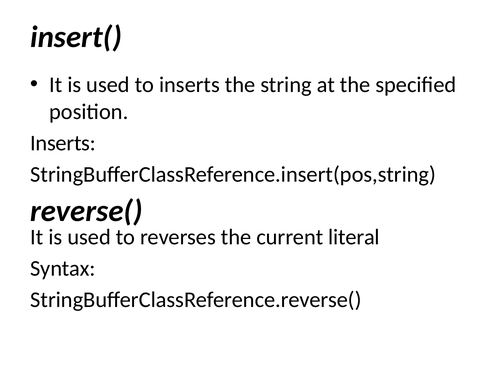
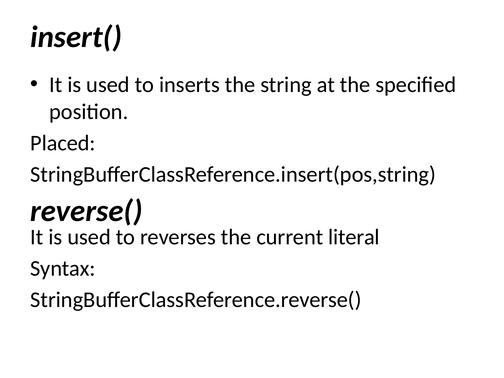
Inserts: Inserts -> Placed (63, 143)
